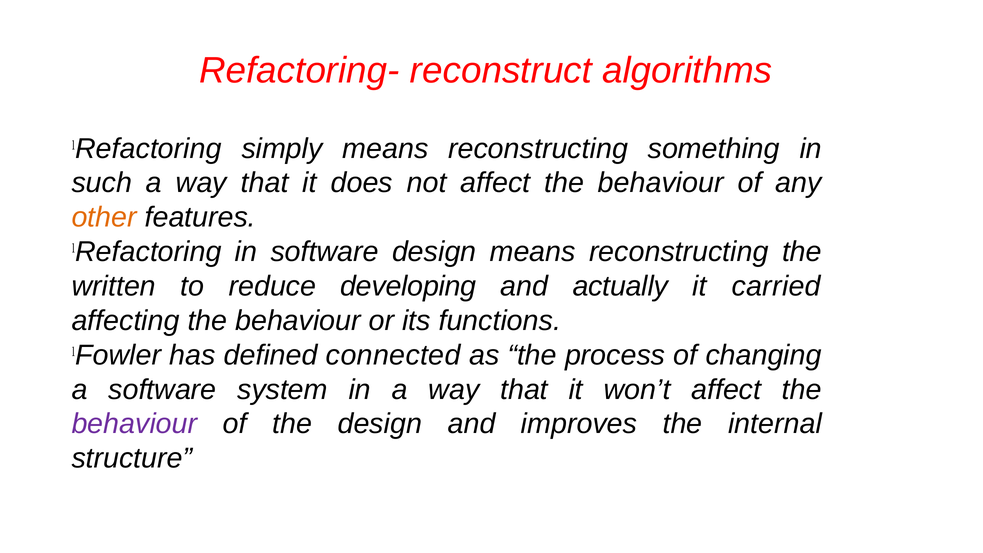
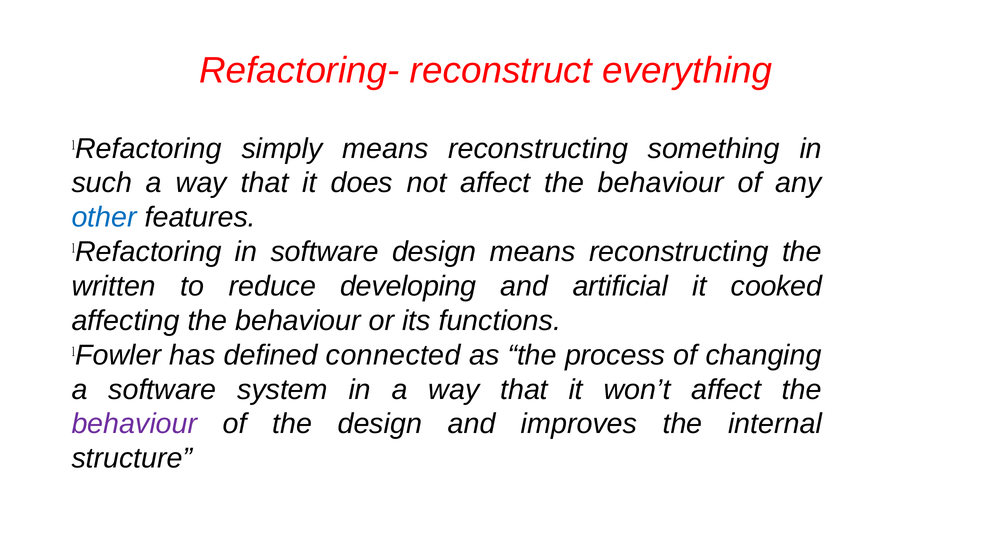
algorithms: algorithms -> everything (687, 70)
other colour: orange -> blue (104, 217)
actually: actually -> artificial (620, 286)
carried: carried -> cooked (776, 286)
